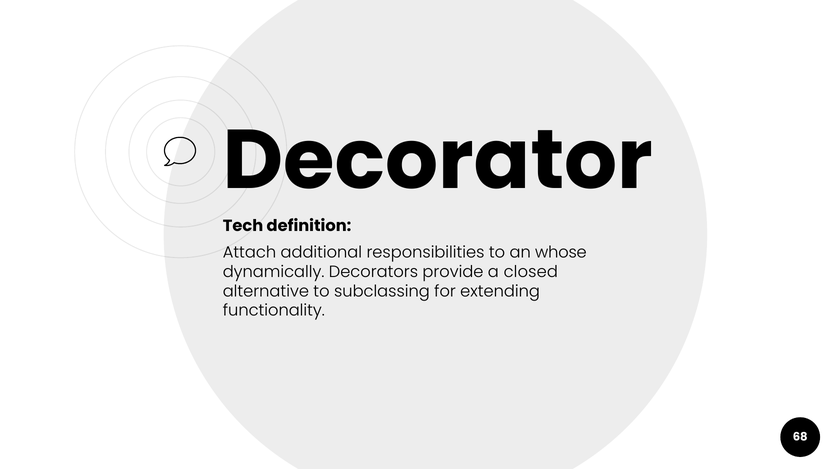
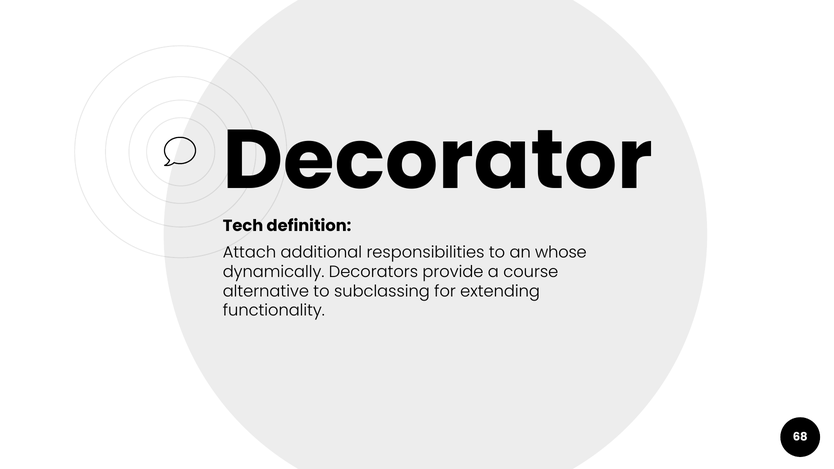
closed: closed -> course (531, 272)
